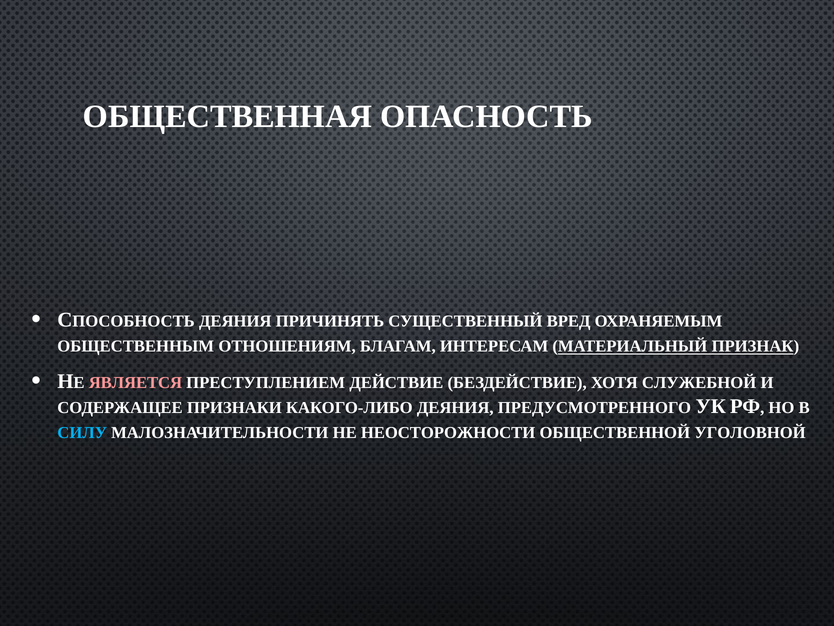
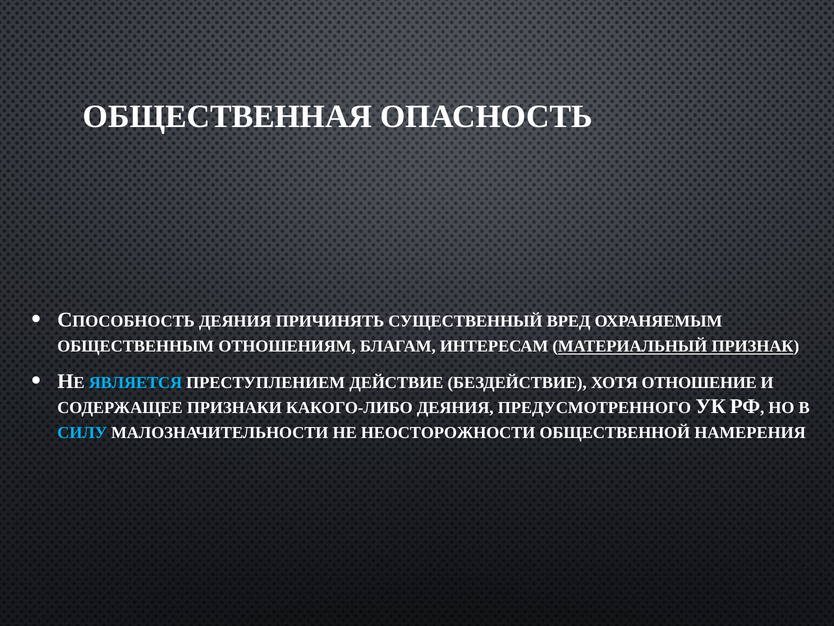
ЯВЛЯЕТСЯ colour: pink -> light blue (135, 382)
СЛУЖЕБНОЙ: СЛУЖЕБНОЙ -> ОТНОШЕНИЕ (699, 382)
УГОЛОВНОЙ: УГОЛОВНОЙ -> НАМЕРЕНИЯ (750, 432)
